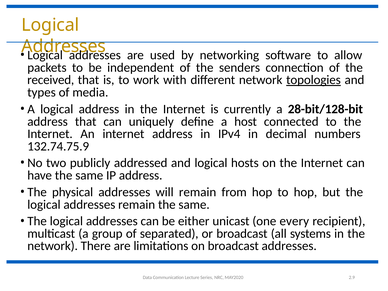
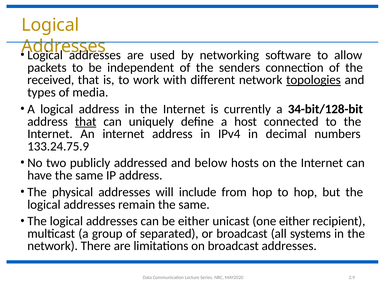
28-bit/128-bit: 28-bit/128-bit -> 34-bit/128-bit (325, 109)
that underline: none -> present (86, 122)
132.74.75.9: 132.74.75.9 -> 133.24.75.9 (58, 146)
and logical: logical -> below (211, 163)
will remain: remain -> include (198, 192)
one every: every -> either (294, 221)
